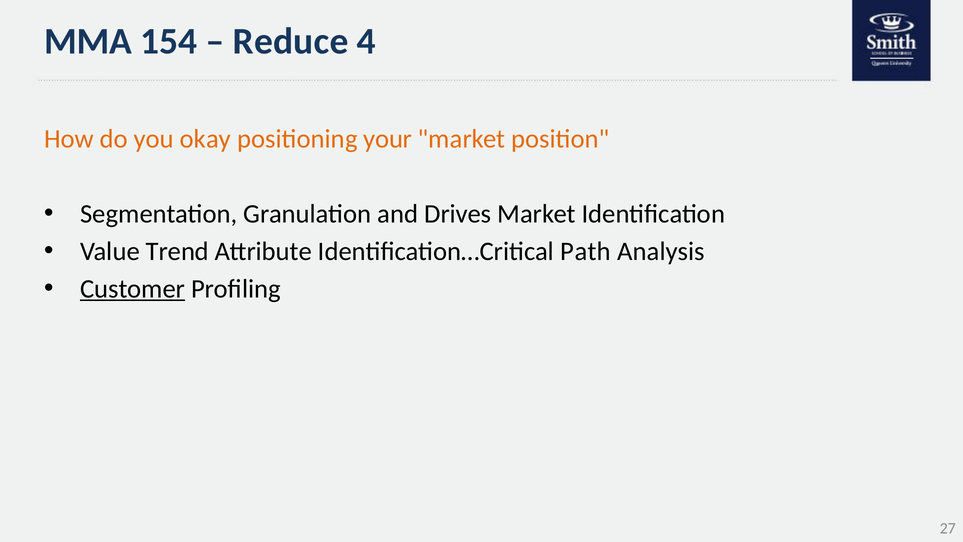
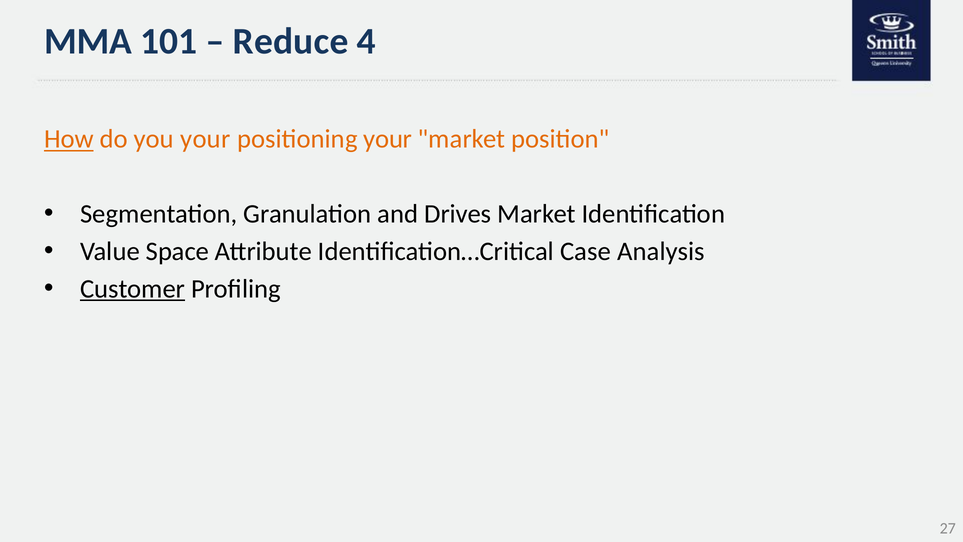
154: 154 -> 101 (169, 41)
How underline: none -> present (69, 139)
you okay: okay -> your (205, 139)
Trend: Trend -> Space (177, 251)
Path: Path -> Case (586, 251)
